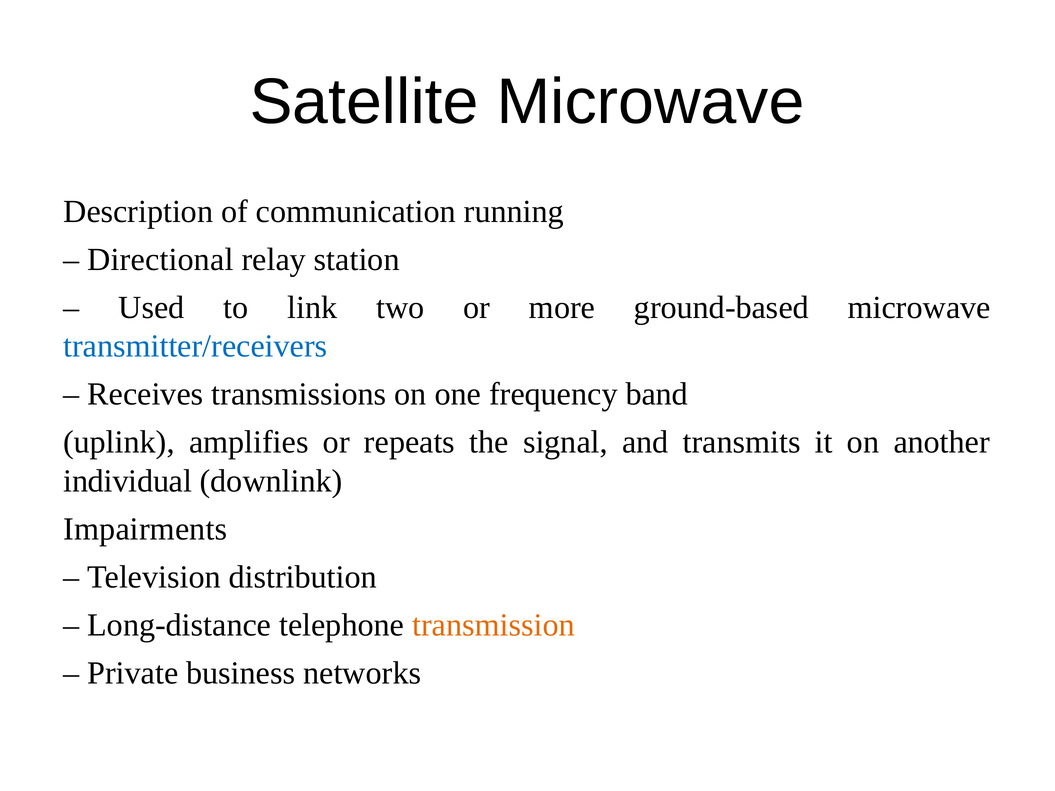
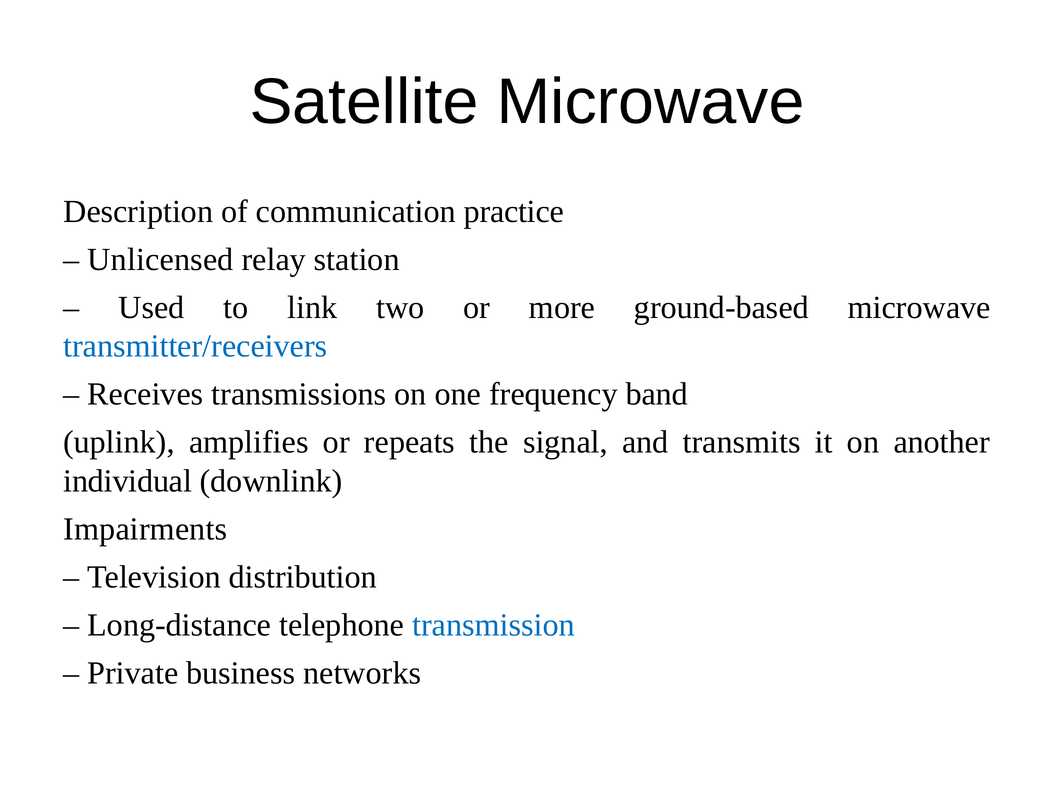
running: running -> practice (514, 211)
Directional: Directional -> Unlicensed (160, 260)
transmission colour: orange -> blue (493, 625)
